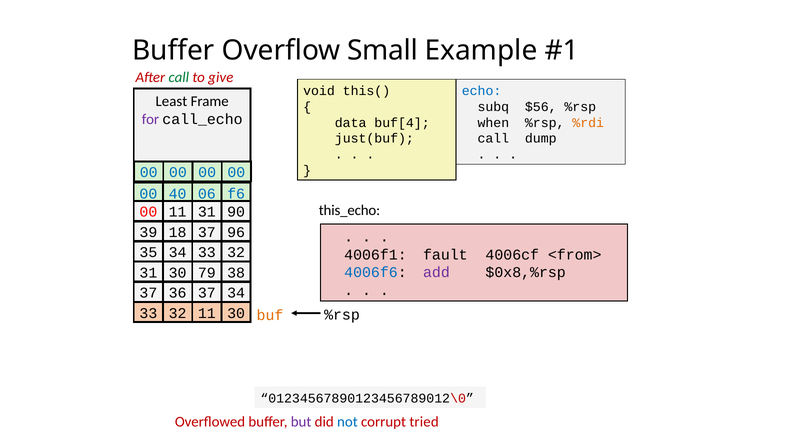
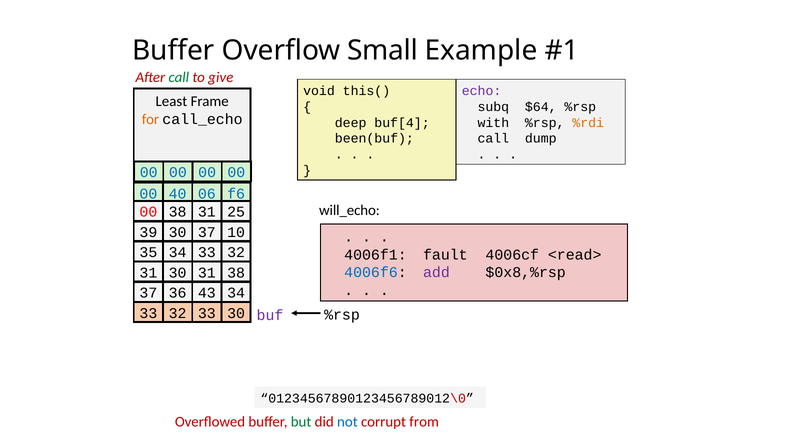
echo colour: blue -> purple (482, 91)
$56: $56 -> $64 (541, 107)
for colour: purple -> orange (150, 119)
data: data -> deep (351, 123)
when: when -> with (493, 123)
just(buf: just(buf -> been(buf (374, 139)
this_echo: this_echo -> will_echo (349, 210)
00 11: 11 -> 38 (178, 212)
90: 90 -> 25 (236, 212)
39 18: 18 -> 30 (178, 232)
96: 96 -> 10 (236, 232)
<from>: <from> -> <read> (575, 255)
30 79: 79 -> 31 (207, 273)
36 37: 37 -> 43 (207, 293)
32 11: 11 -> 33 (207, 313)
buf colour: orange -> purple (270, 315)
but colour: purple -> green (301, 422)
tried: tried -> from (424, 422)
